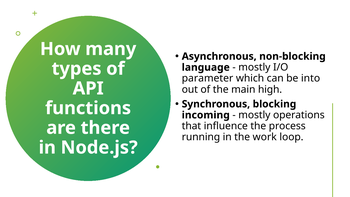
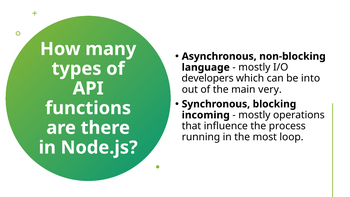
parameter: parameter -> developers (208, 78)
high: high -> very (270, 89)
work: work -> most (265, 137)
